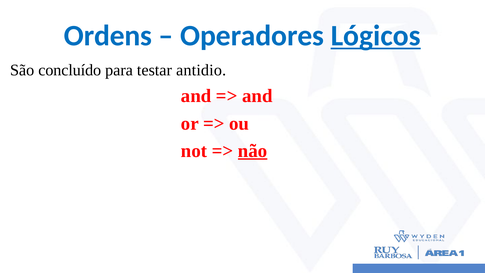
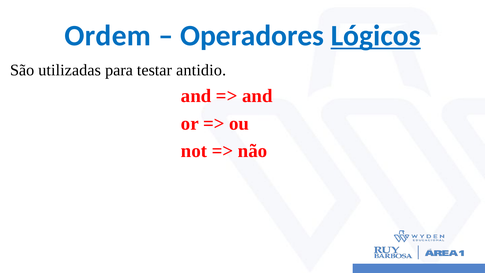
Ordens: Ordens -> Ordem (108, 36)
concluído: concluído -> utilizadas (70, 70)
não underline: present -> none (253, 151)
